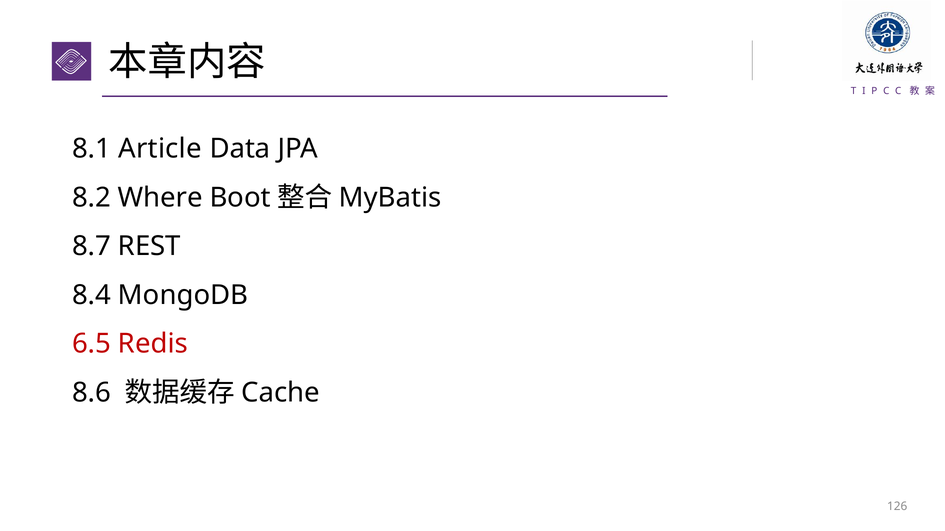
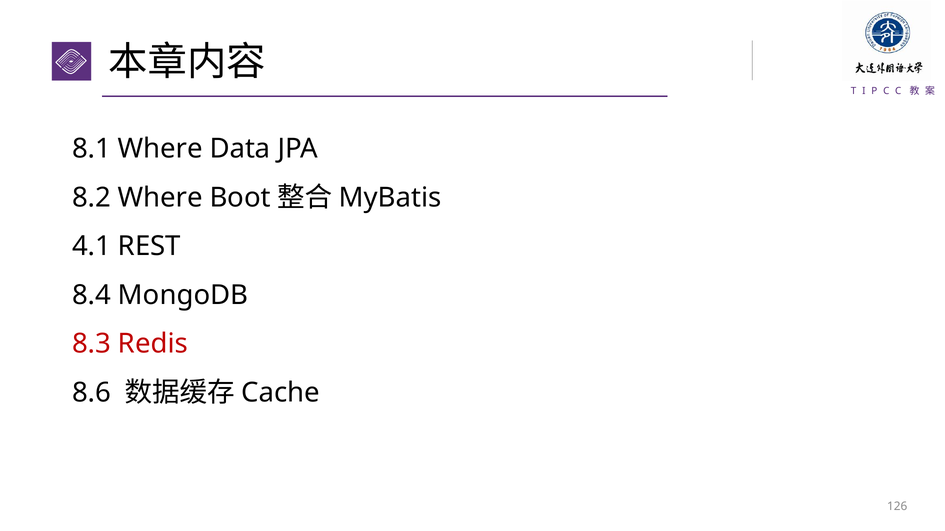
8.1 Article: Article -> Where (160, 149)
8.7: 8.7 -> 4.1 (91, 247)
6.5: 6.5 -> 8.3 (91, 344)
